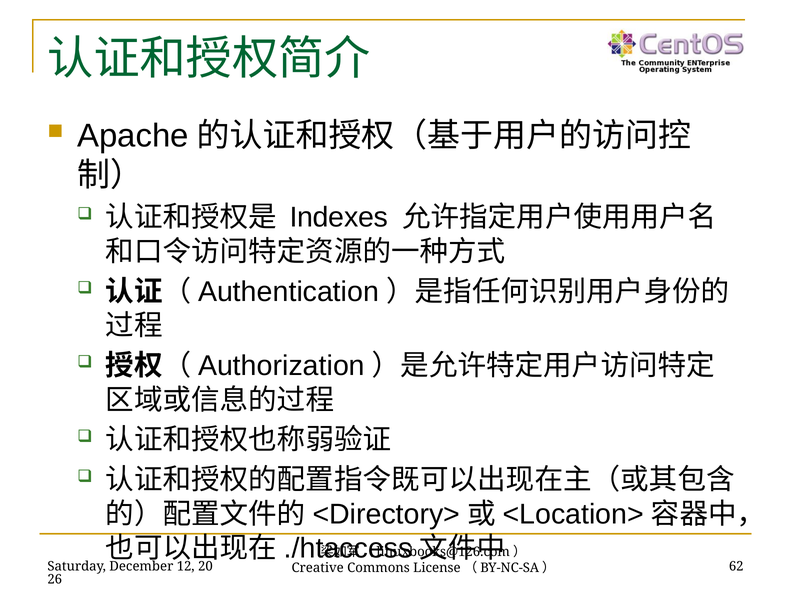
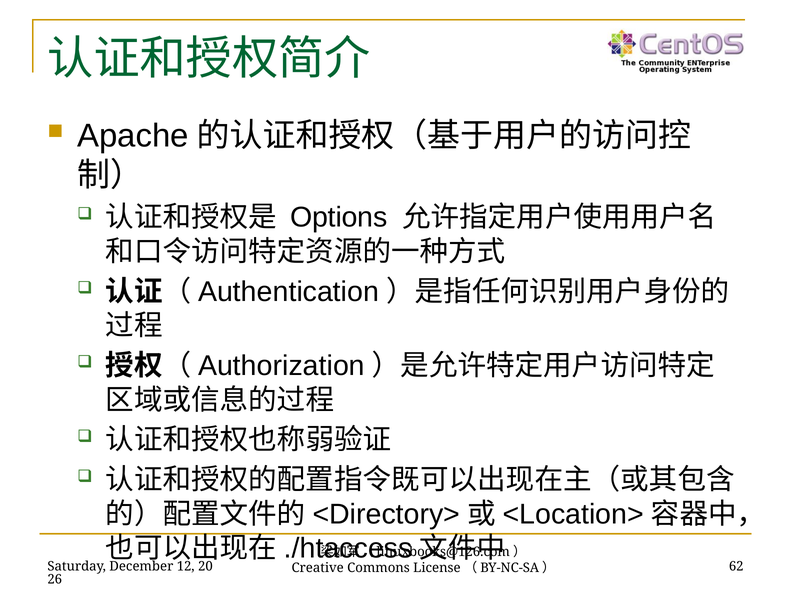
Indexes: Indexes -> Options (339, 218)
